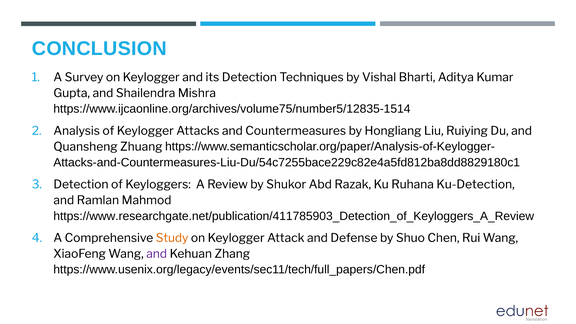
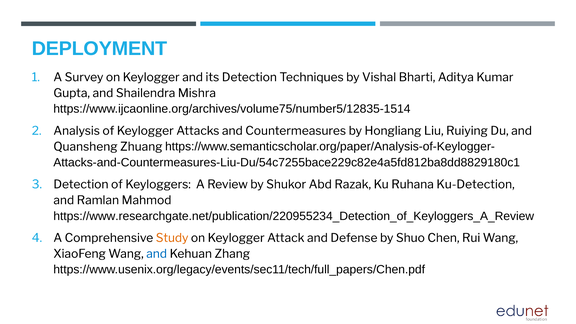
CONCLUSION: CONCLUSION -> DEPLOYMENT (99, 49)
https://www.researchgate.net/publication/411785903_Detection_of_Keyloggers_A_Review: https://www.researchgate.net/publication/411785903_Detection_of_Keyloggers_A_Review -> https://www.researchgate.net/publication/220955234_Detection_of_Keyloggers_A_Review (294, 216)
and colour: purple -> blue (157, 254)
